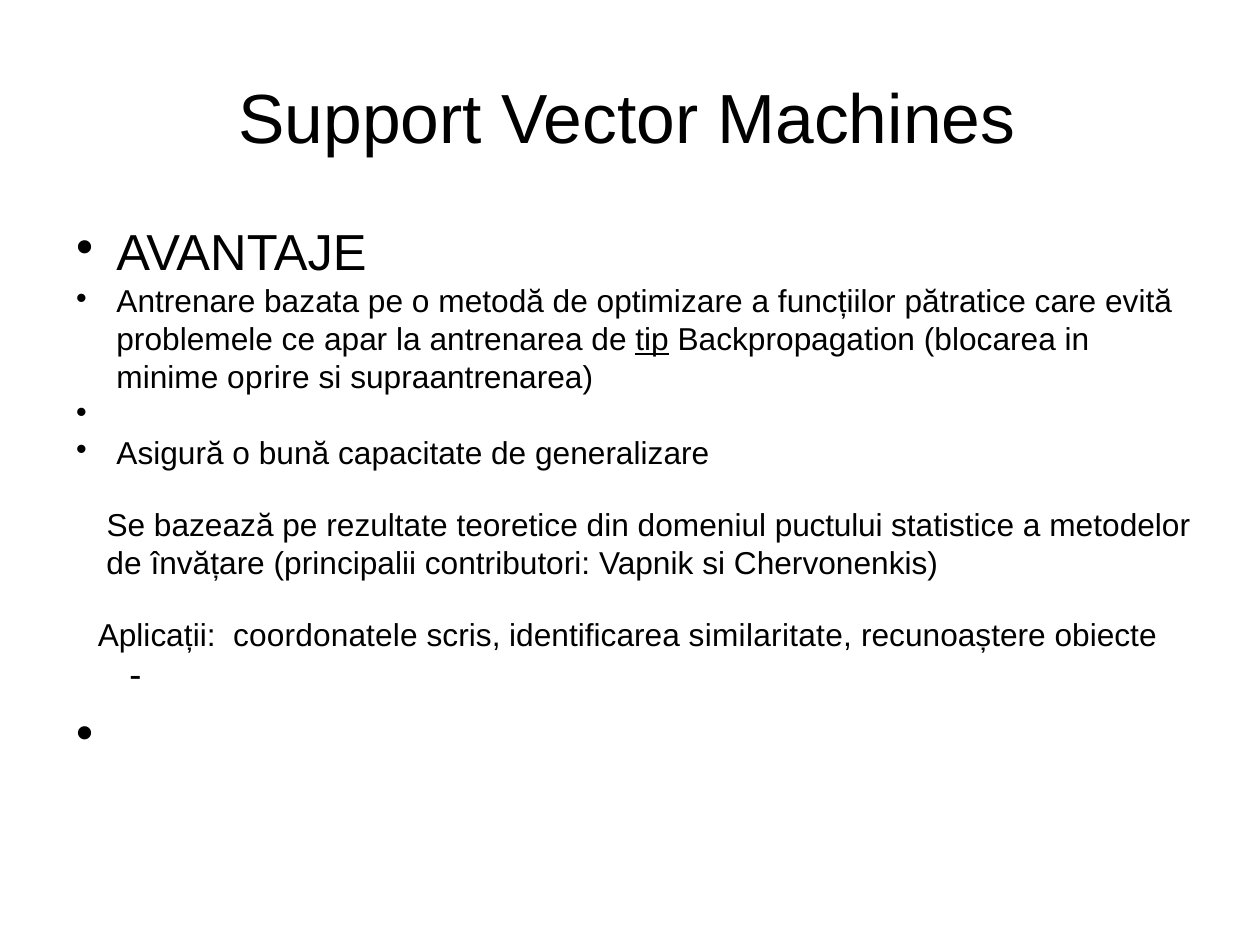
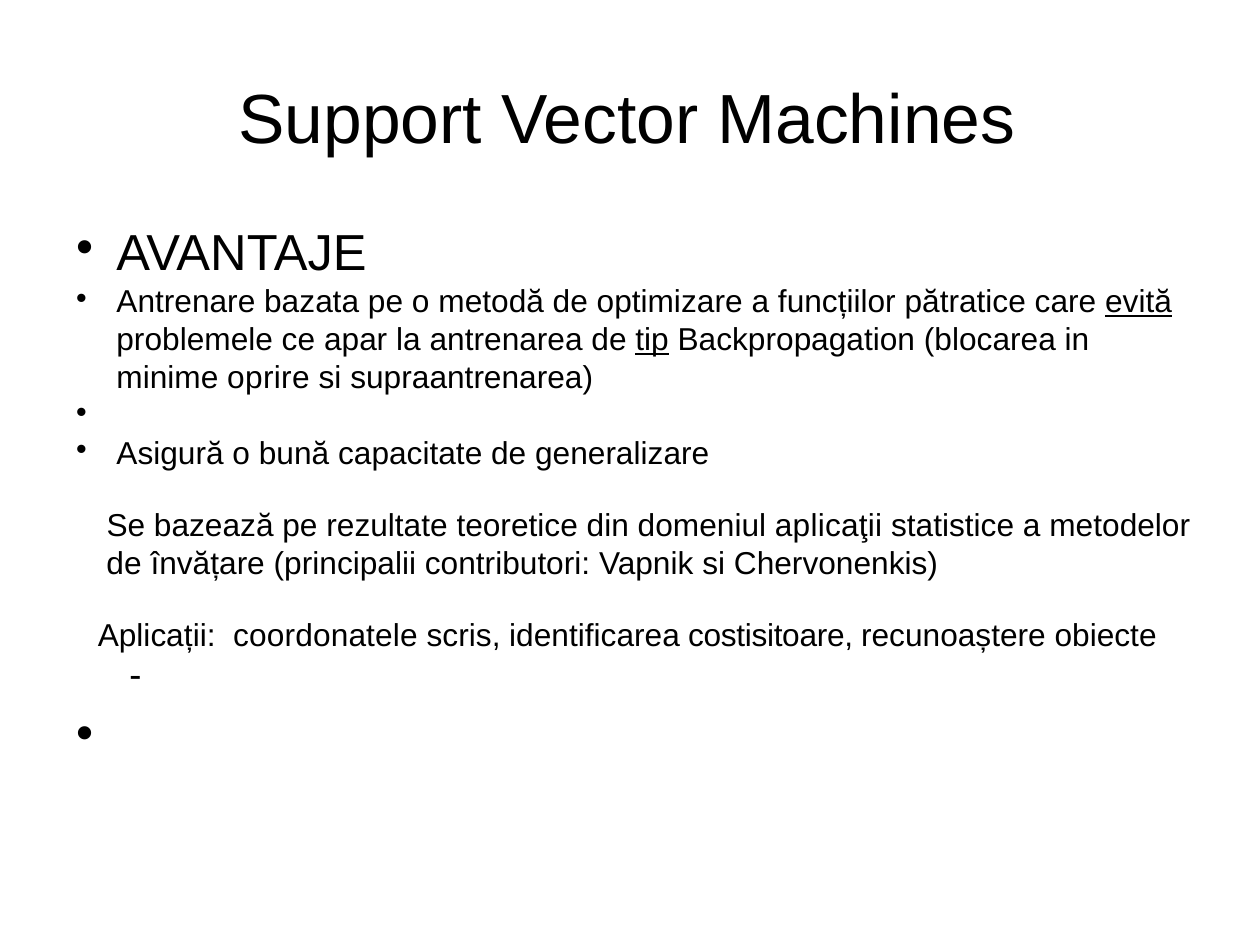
evită underline: none -> present (1139, 302)
puctului: puctului -> aplicaţii (829, 526)
similaritate: similaritate -> costisitoare (771, 636)
